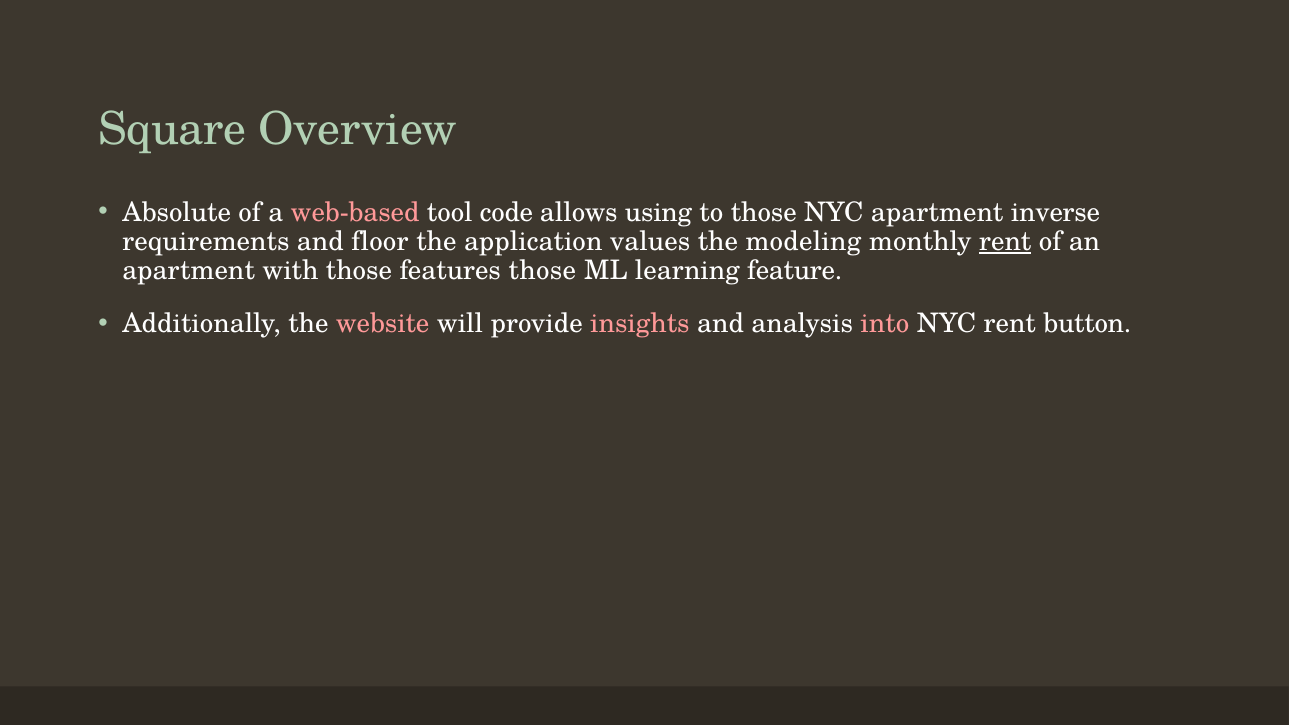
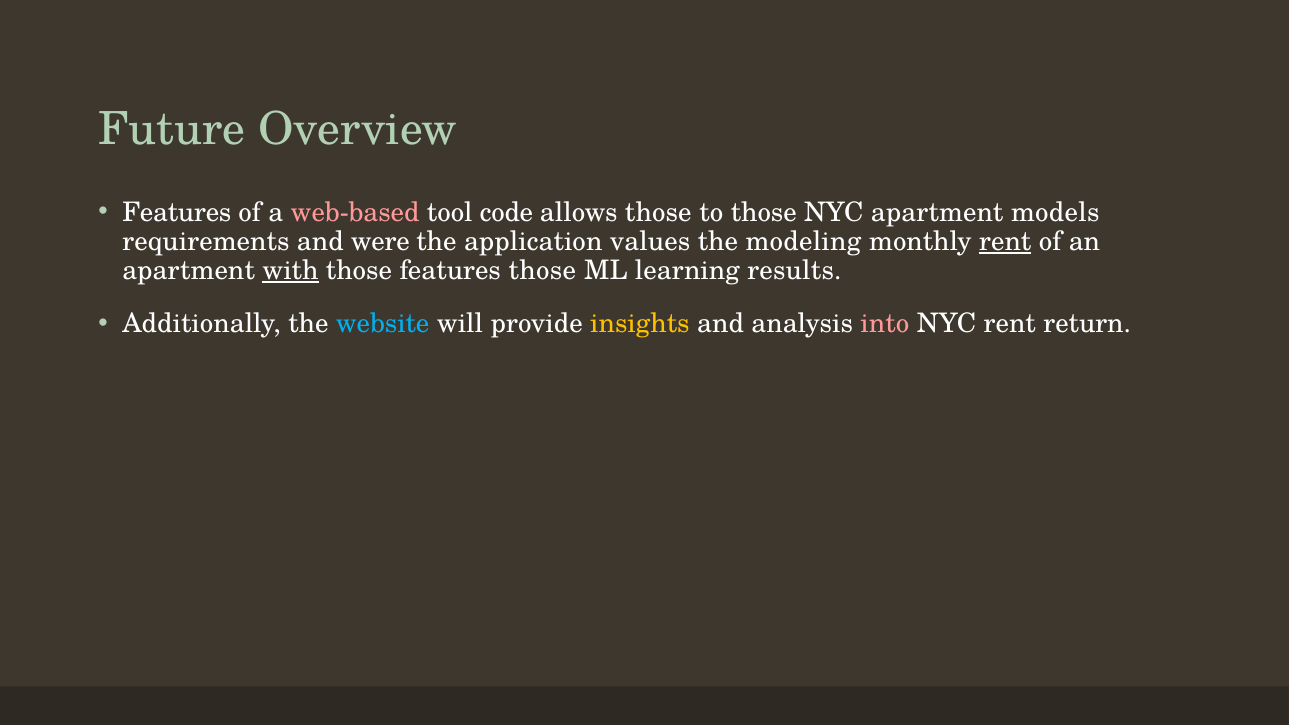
Square: Square -> Future (172, 130)
Absolute: Absolute -> Features (177, 212)
allows using: using -> those (658, 212)
inverse: inverse -> models (1055, 212)
floor: floor -> were (380, 241)
with underline: none -> present (290, 270)
feature: feature -> results (794, 270)
website colour: pink -> light blue (383, 323)
insights colour: pink -> yellow (640, 323)
button: button -> return (1087, 323)
